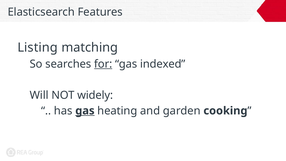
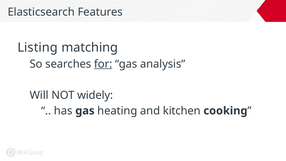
indexed: indexed -> analysis (163, 64)
gas underline: present -> none (85, 111)
garden: garden -> kitchen (182, 111)
